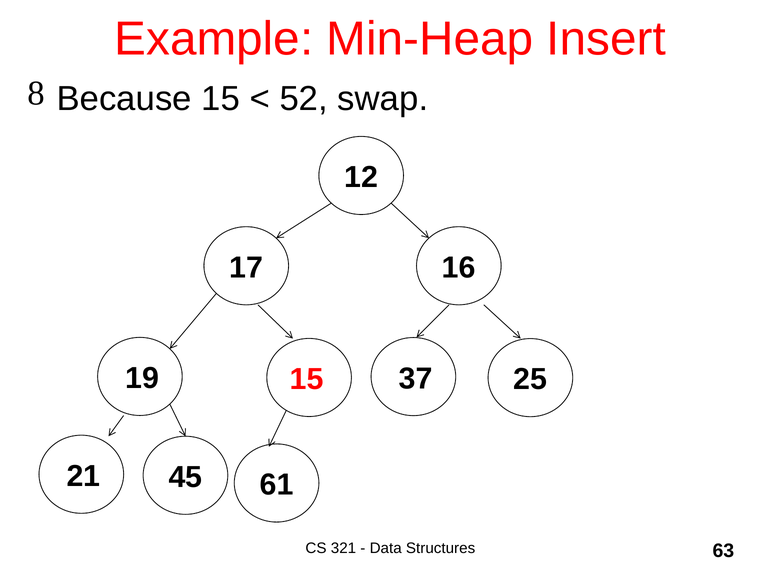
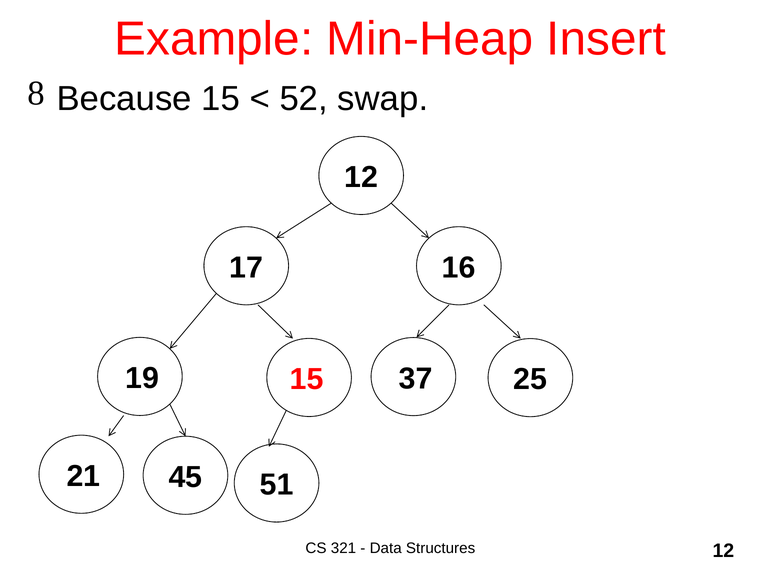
61: 61 -> 51 (277, 485)
Structures 63: 63 -> 12 (723, 551)
